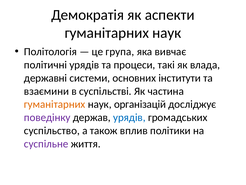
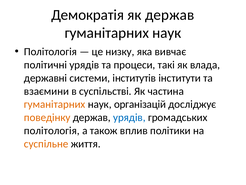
як аспекти: аспекти -> держав (170, 15)
група: група -> низку (120, 52)
основних: основних -> інститутів (134, 78)
поведінку colour: purple -> orange (47, 117)
суспільство: суспільство -> політологія (52, 130)
суспільне colour: purple -> orange (46, 143)
